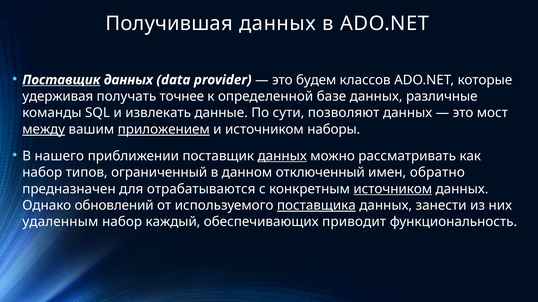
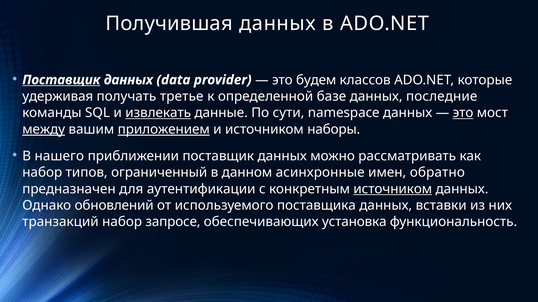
точнее: точнее -> третье (182, 97)
различные: различные -> последние (442, 97)
извлекать underline: none -> present (158, 113)
позволяют: позволяют -> namespace (344, 113)
это underline: none -> present (463, 113)
данных underline: present -> none (282, 156)
отключенный: отключенный -> асинхронные (320, 173)
отрабатываются: отрабатываются -> аутентификации (201, 189)
поставщика underline: present -> none (316, 206)
занести: занести -> вставки (441, 206)
удаленным: удаленным -> транзакций (60, 222)
каждый: каждый -> запросе (173, 222)
приводит: приводит -> установка (354, 222)
